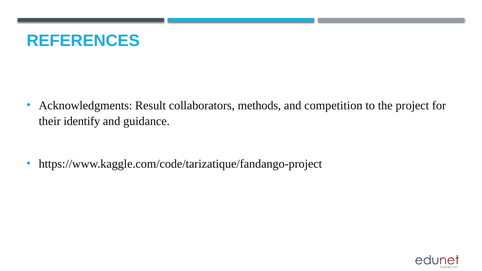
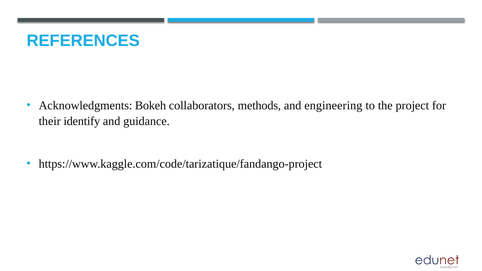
Result: Result -> Bokeh (151, 105)
competition: competition -> engineering (333, 105)
